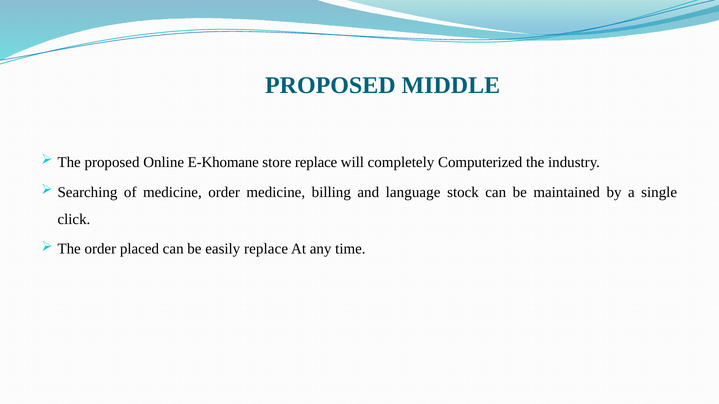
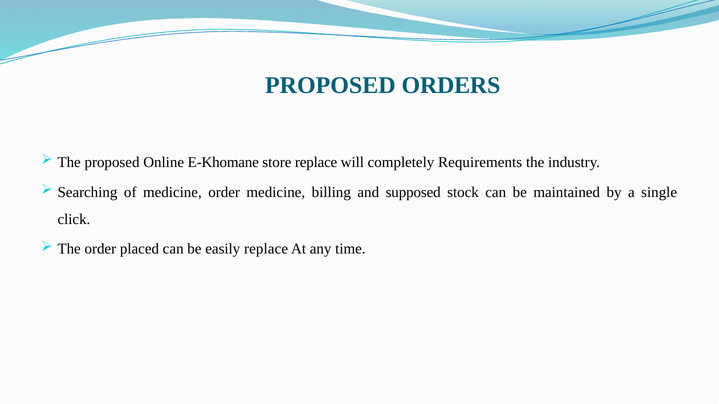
MIDDLE: MIDDLE -> ORDERS (451, 85)
Computerized: Computerized -> Requirements (480, 162)
language: language -> supposed (413, 192)
